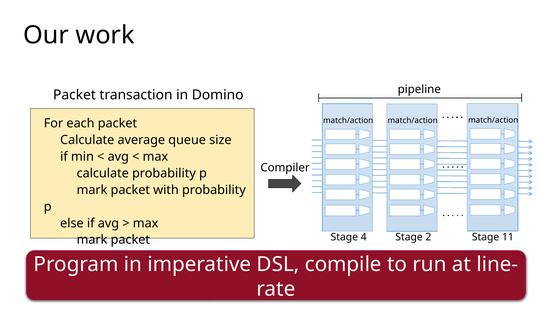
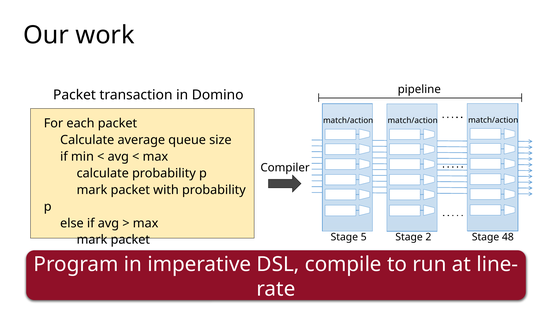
4: 4 -> 5 (364, 238)
11: 11 -> 48 (508, 238)
